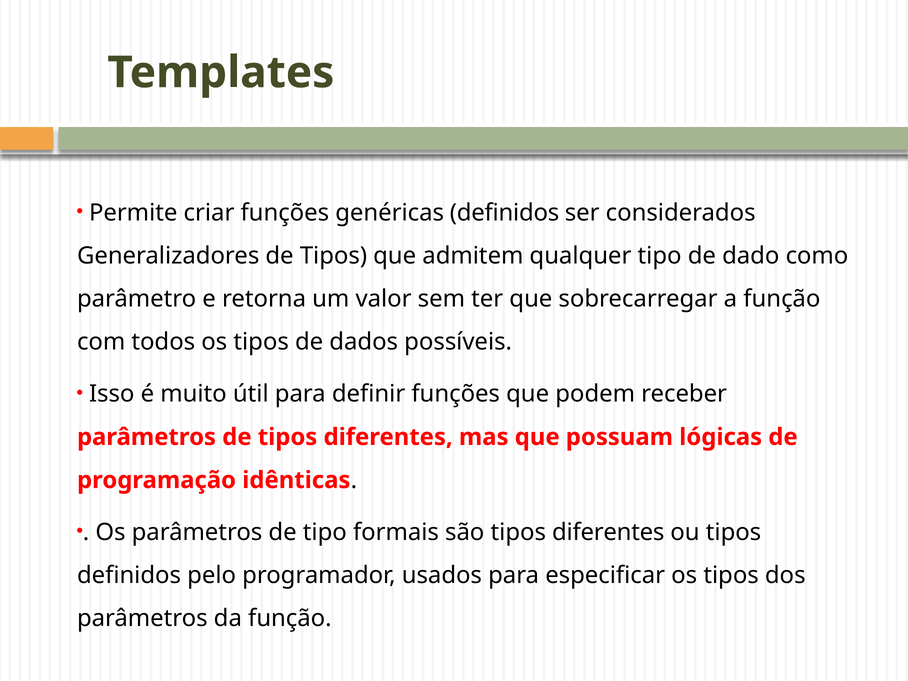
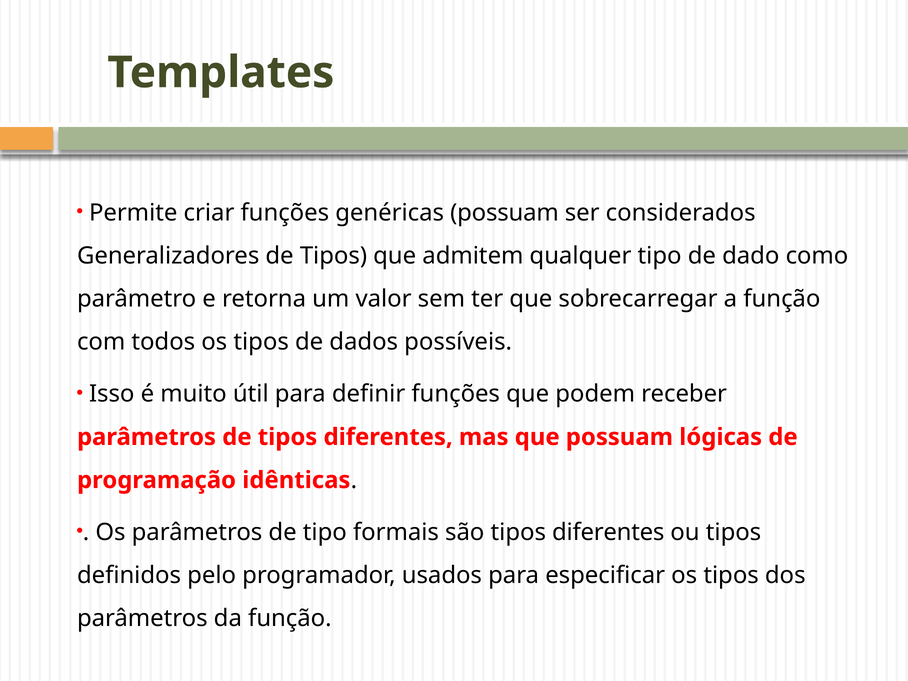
genéricas definidos: definidos -> possuam (505, 213)
